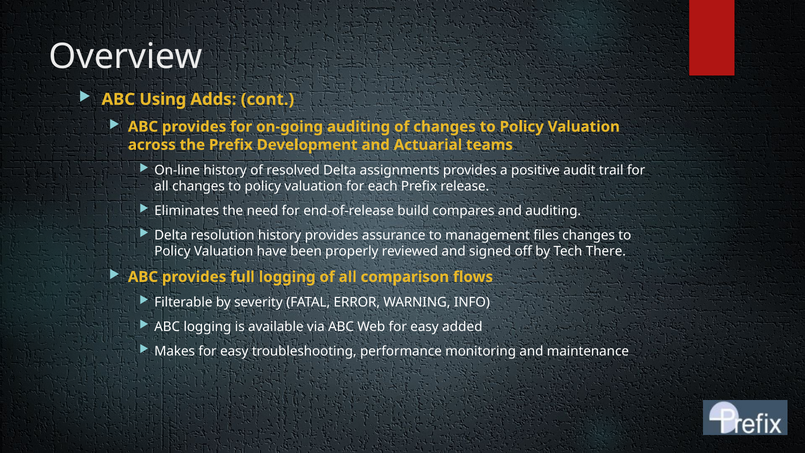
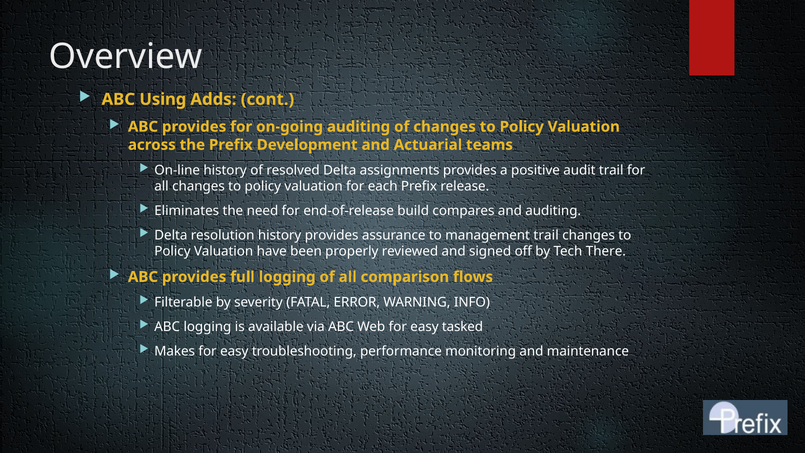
management files: files -> trail (546, 235)
added: added -> tasked (463, 327)
